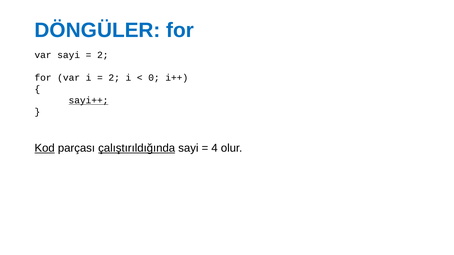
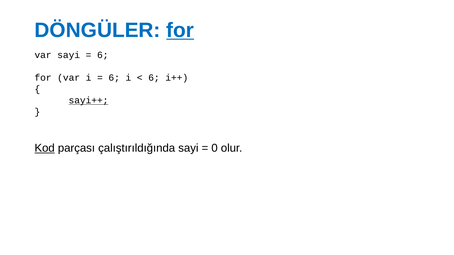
for underline: none -> present (180, 30)
2: 2 -> 6 (103, 55)
2: 2 -> 6 (114, 78)
0: 0 -> 6 (154, 78)
çalıştırıldığında underline: present -> none (137, 148)
4: 4 -> 0 (215, 148)
